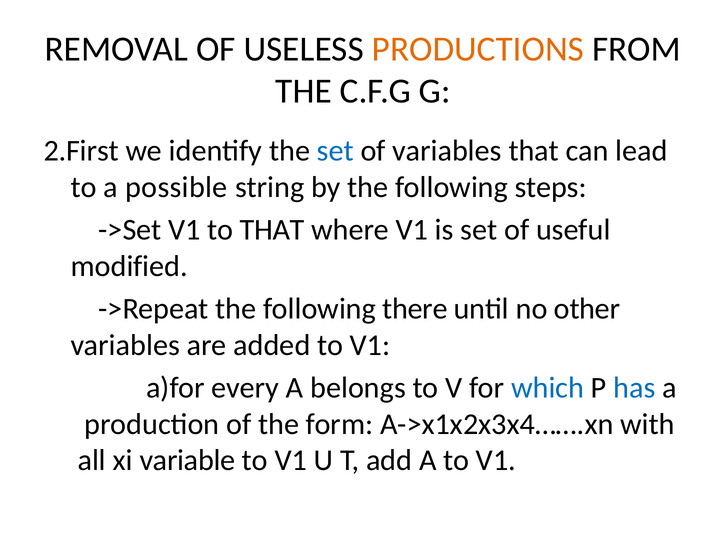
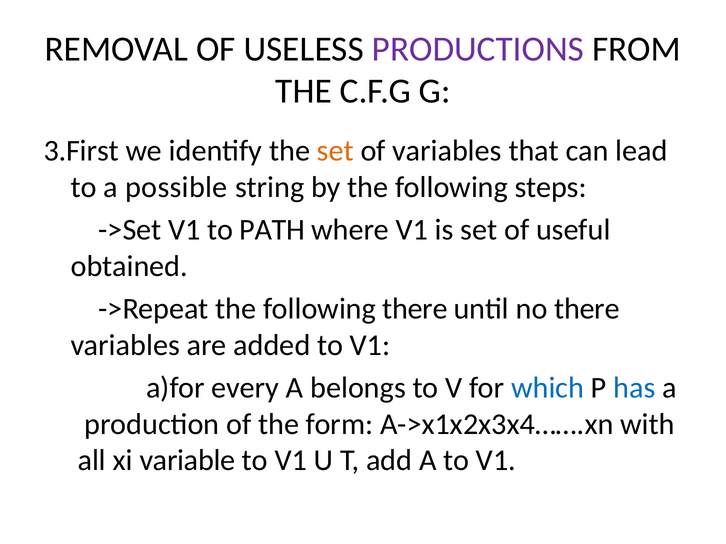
PRODUCTIONS colour: orange -> purple (478, 49)
2.First: 2.First -> 3.First (81, 151)
set colour: blue -> orange (335, 151)
to THAT: THAT -> PATH (272, 230)
modified: modified -> obtained (129, 266)
no other: other -> there (587, 309)
